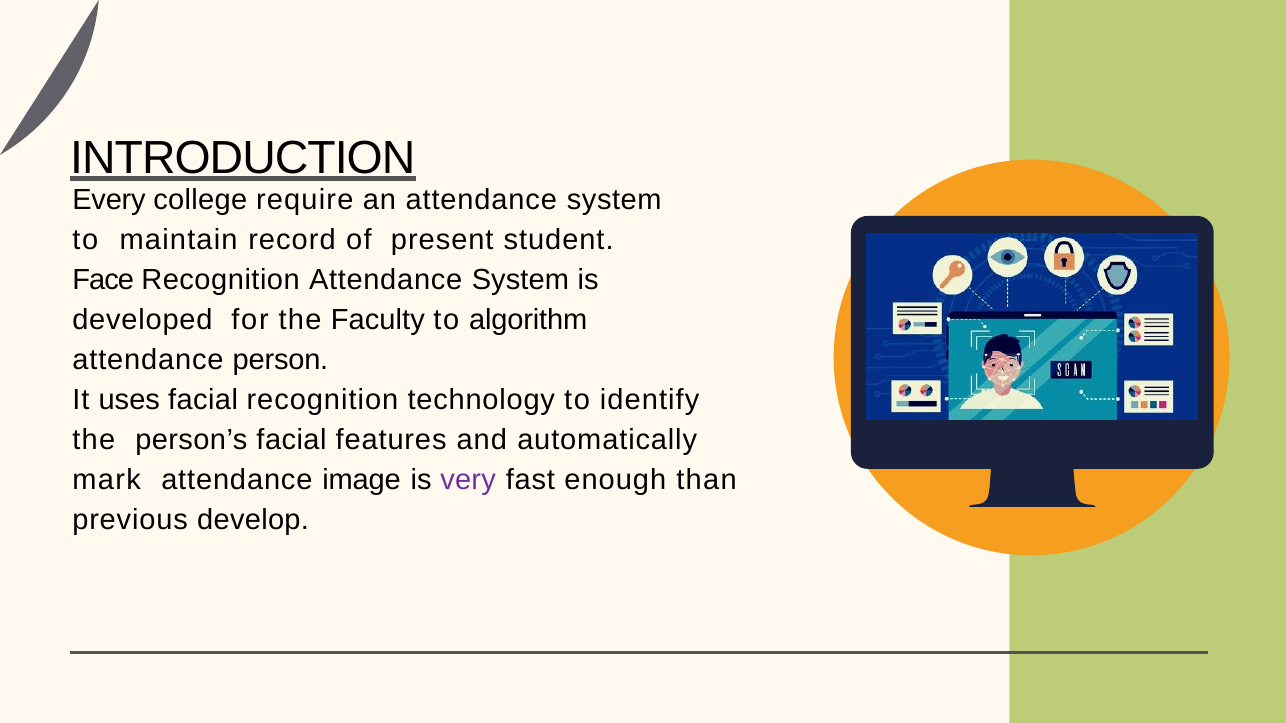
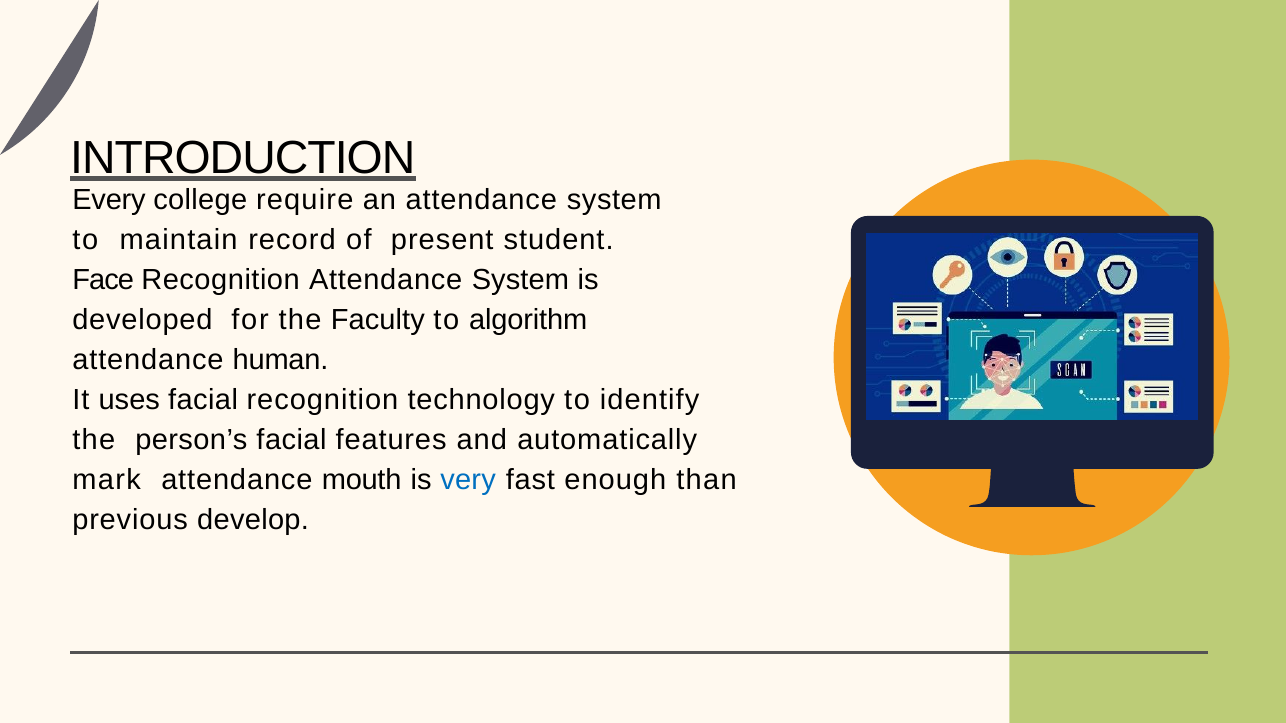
person: person -> human (281, 360)
image: image -> mouth (362, 480)
very colour: purple -> blue (468, 480)
